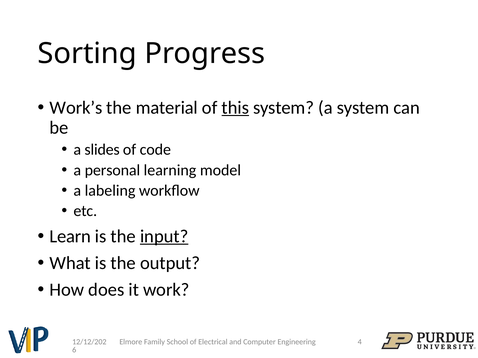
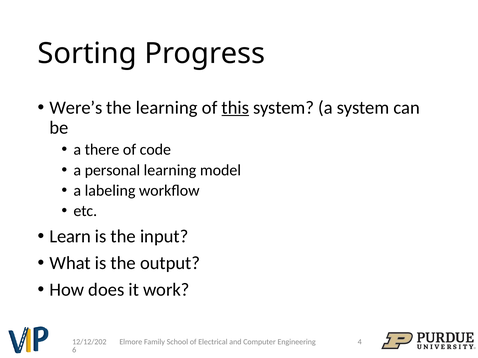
Work’s: Work’s -> Were’s (76, 108)
the material: material -> learning (167, 108)
slides: slides -> there (102, 150)
input underline: present -> none (164, 237)
